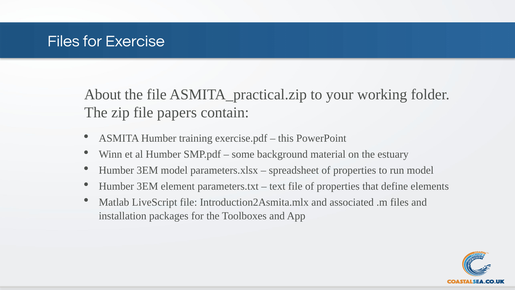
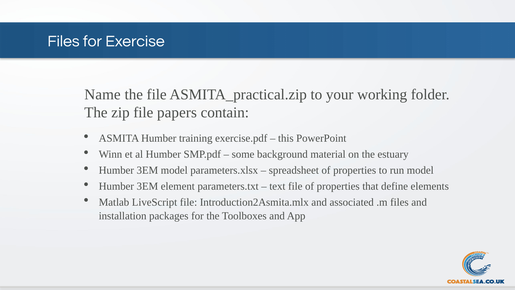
About: About -> Name (103, 95)
